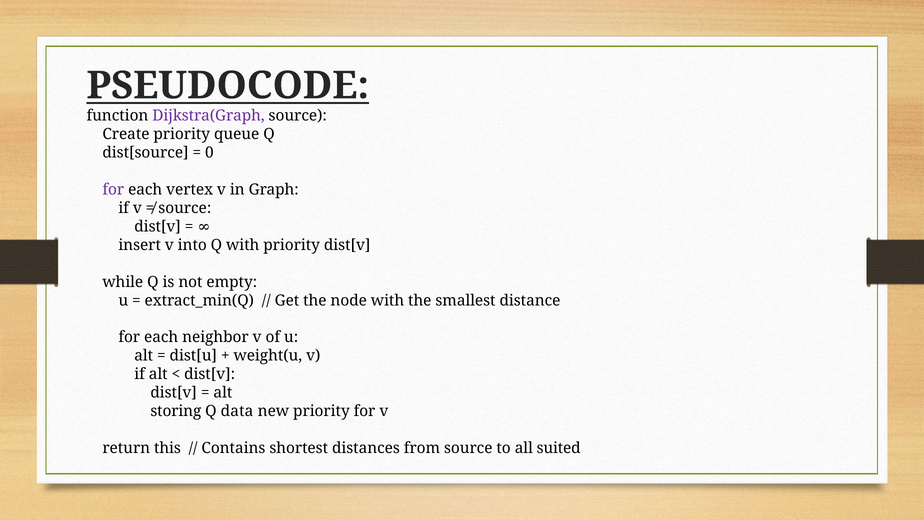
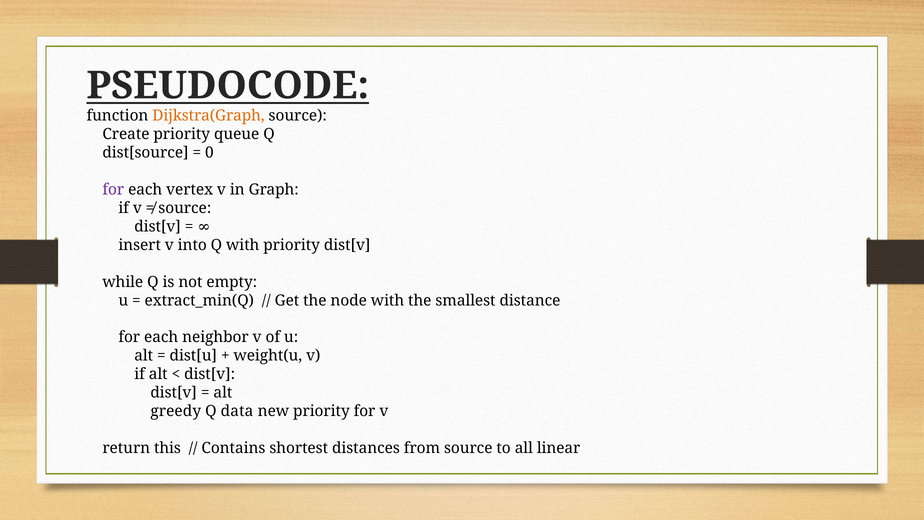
Dijkstra(Graph colour: purple -> orange (209, 116)
storing: storing -> greedy (176, 411)
suited: suited -> linear (559, 448)
